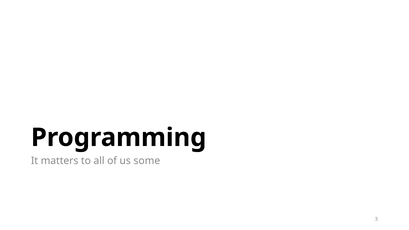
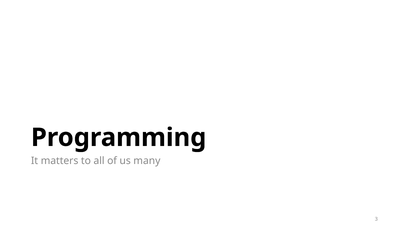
some: some -> many (147, 161)
